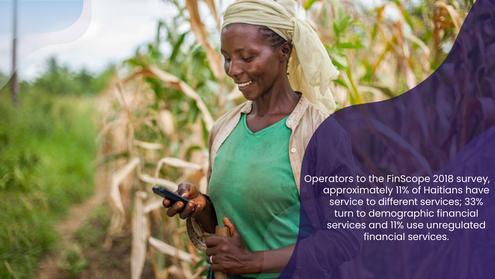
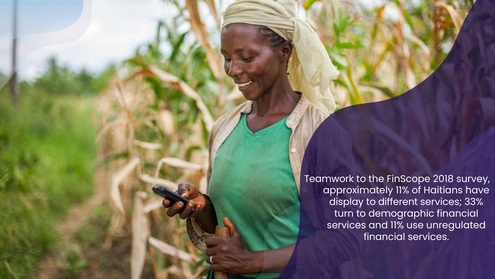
Operators: Operators -> Teamwork (329, 179)
service: service -> display (346, 202)
